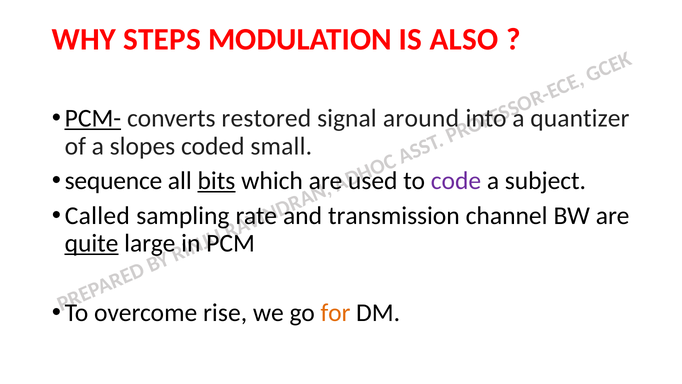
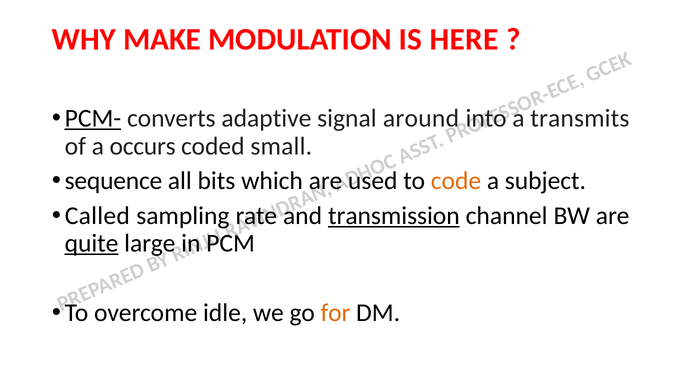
STEPS: STEPS -> MAKE (162, 40)
ALSO: ALSO -> HERE (464, 40)
restored: restored -> adaptive (266, 118)
quantizer: quantizer -> transmits (580, 118)
slopes: slopes -> occurs (143, 146)
bits underline: present -> none (216, 181)
code colour: purple -> orange (456, 181)
transmission underline: none -> present (394, 215)
rise: rise -> idle (225, 312)
